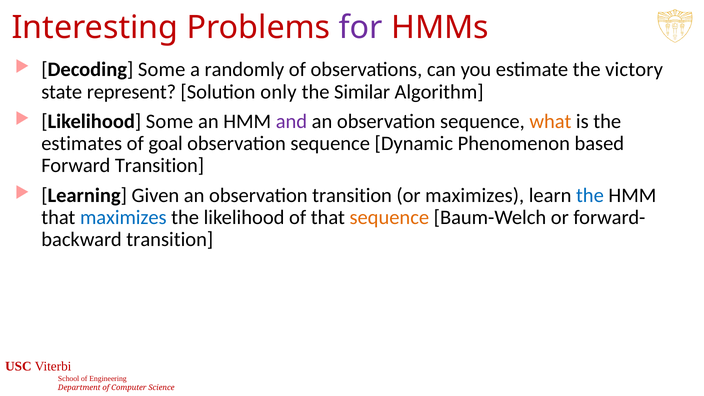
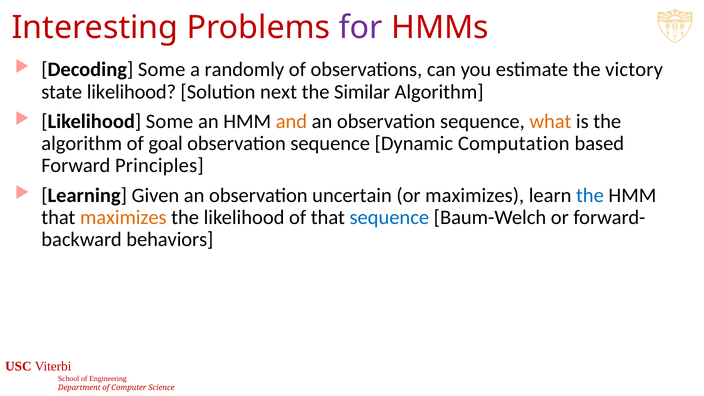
state represent: represent -> likelihood (131, 92)
only: only -> next (279, 92)
and colour: purple -> orange (291, 121)
estimates: estimates -> algorithm (82, 144)
Phenomenon: Phenomenon -> Computation (514, 144)
Forward Transition: Transition -> Principles (159, 166)
observation transition: transition -> uncertain (352, 195)
maximizes colour: blue -> orange (123, 217)
sequence colour: orange -> blue (389, 217)
transition: transition -> behaviors (170, 240)
